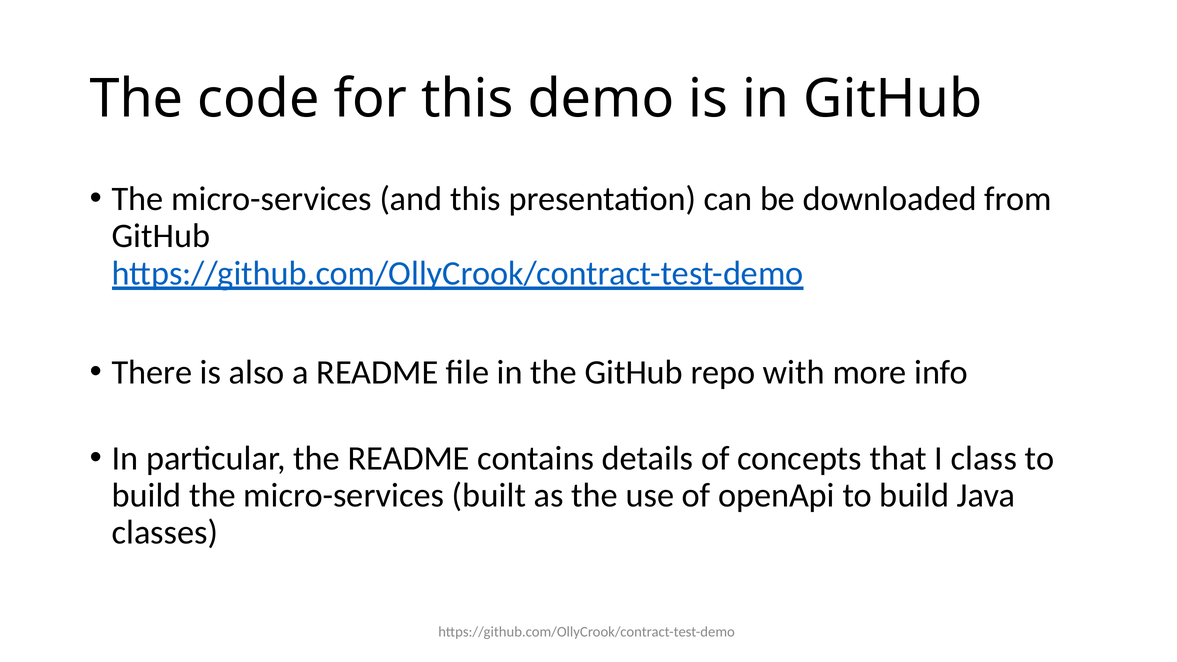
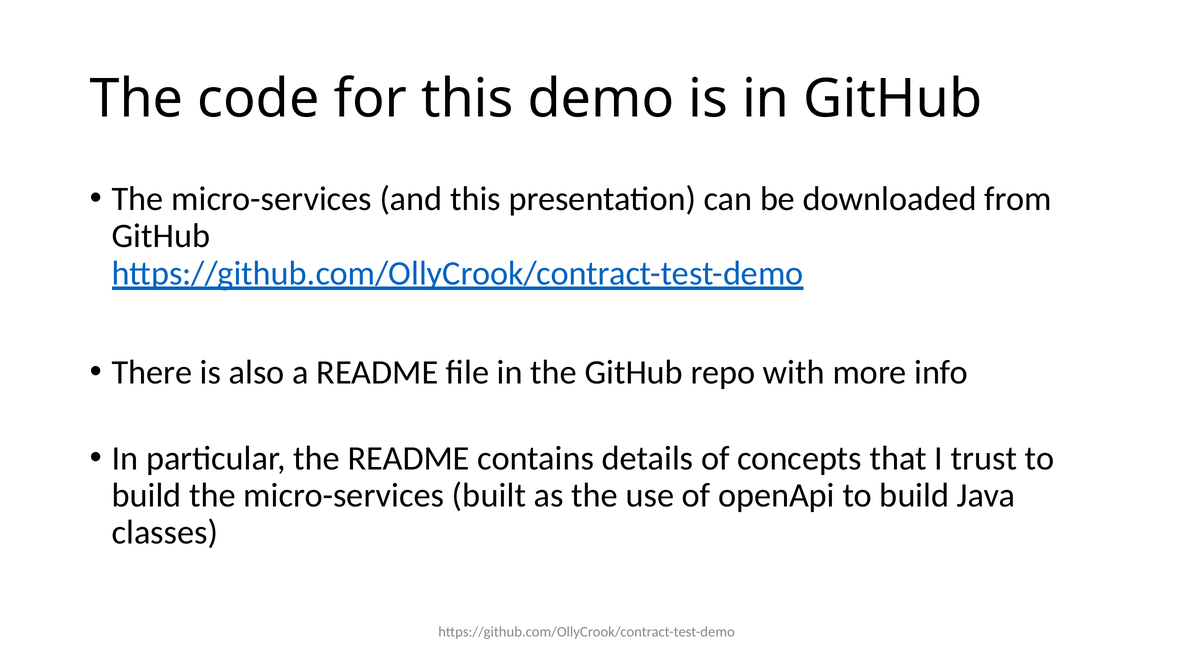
class: class -> trust (984, 458)
